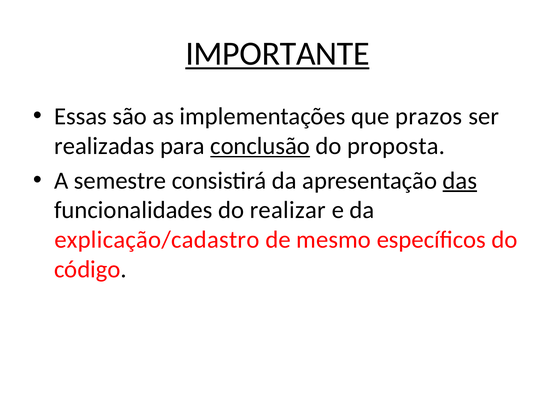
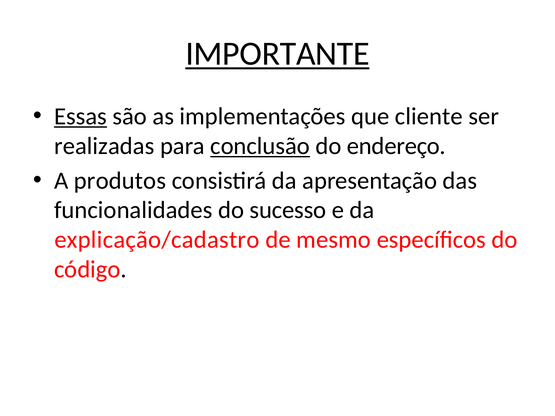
Essas underline: none -> present (81, 116)
prazos: prazos -> cliente (429, 116)
proposta: proposta -> endereço (396, 146)
semestre: semestre -> produtos (120, 181)
das underline: present -> none (460, 181)
realizar: realizar -> sucesso (288, 210)
